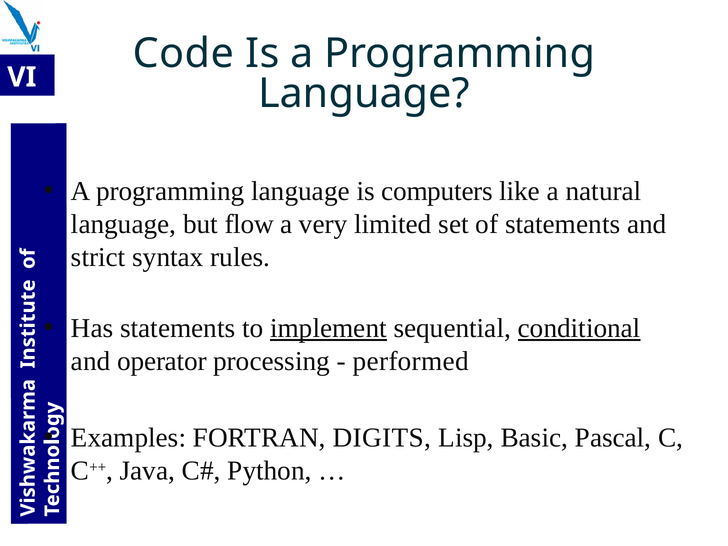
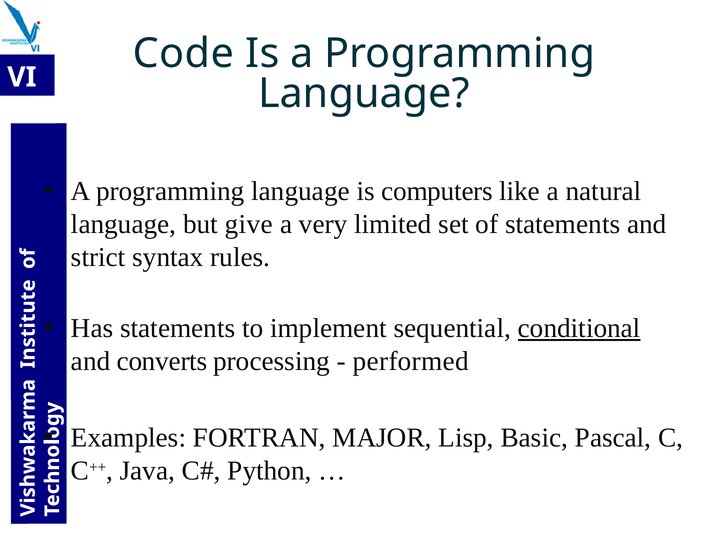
flow: flow -> give (249, 224)
implement underline: present -> none (328, 328)
operator: operator -> converts (162, 361)
DIGITS: DIGITS -> MAJOR (382, 438)
